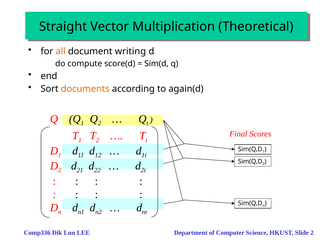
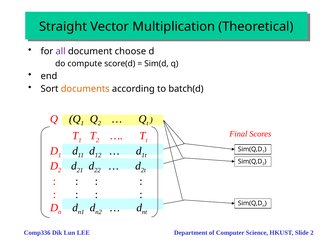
all colour: orange -> purple (61, 51)
writing: writing -> choose (130, 51)
again(d: again(d -> batch(d (186, 89)
